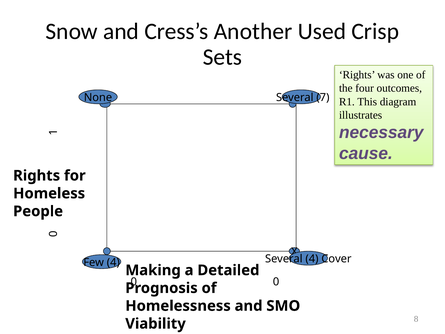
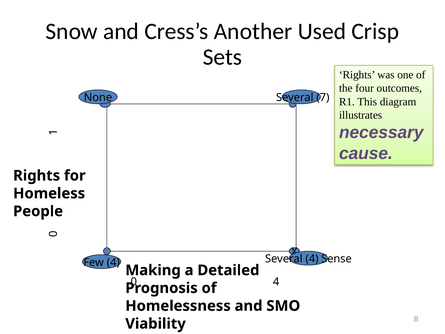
Cover: Cover -> Sense (337, 259)
0: 0 -> 4 (276, 282)
